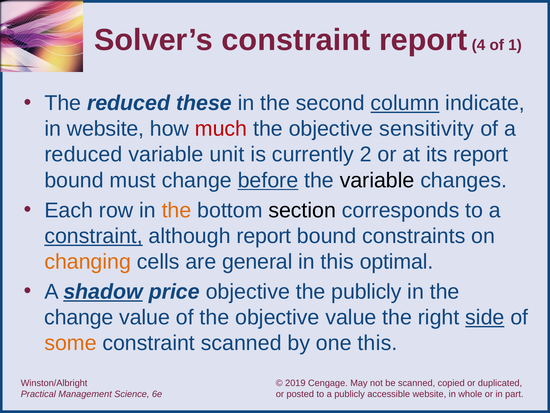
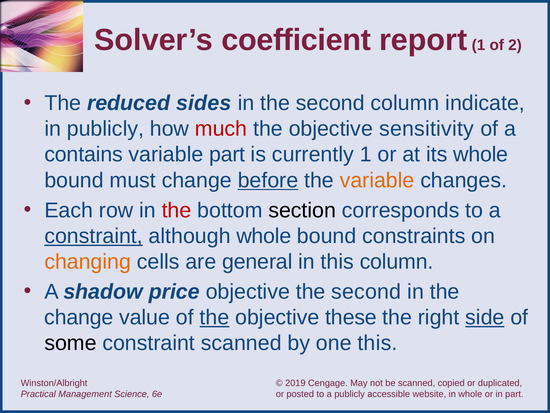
Solver’s constraint: constraint -> coefficient (296, 40)
report 4: 4 -> 1 (479, 45)
1: 1 -> 2 (515, 45)
these: these -> sides (204, 103)
column underline: present -> none (405, 103)
in website: website -> publicly (105, 129)
reduced: reduced -> contains (84, 154)
variable unit: unit -> part (227, 154)
currently 2: 2 -> 1 (366, 154)
its report: report -> whole (481, 154)
variable colour: black -> orange (377, 180)
the colour: orange -> red (177, 210)
although report: report -> whole (264, 236)
this optimal: optimal -> column (397, 261)
shadow underline: present -> none (103, 291)
publicly: publicly -> second (366, 291)
the underline: none -> present (214, 317)
objective value: value -> these (351, 317)
some colour: orange -> black (70, 343)
